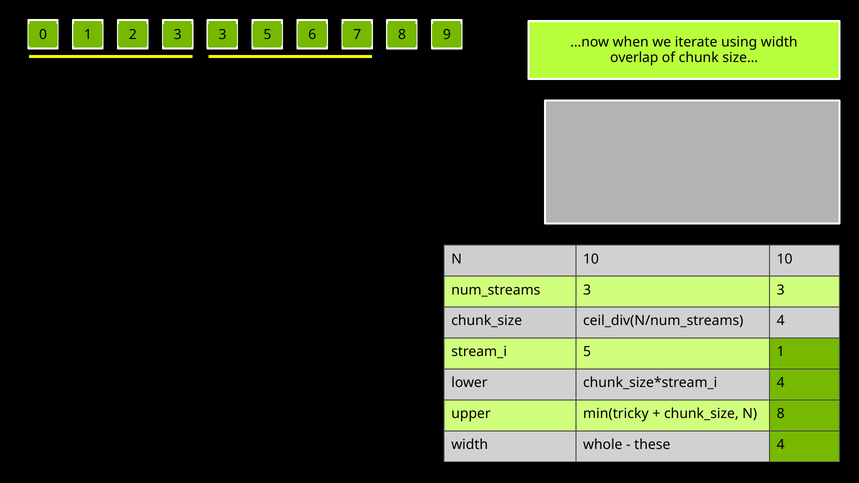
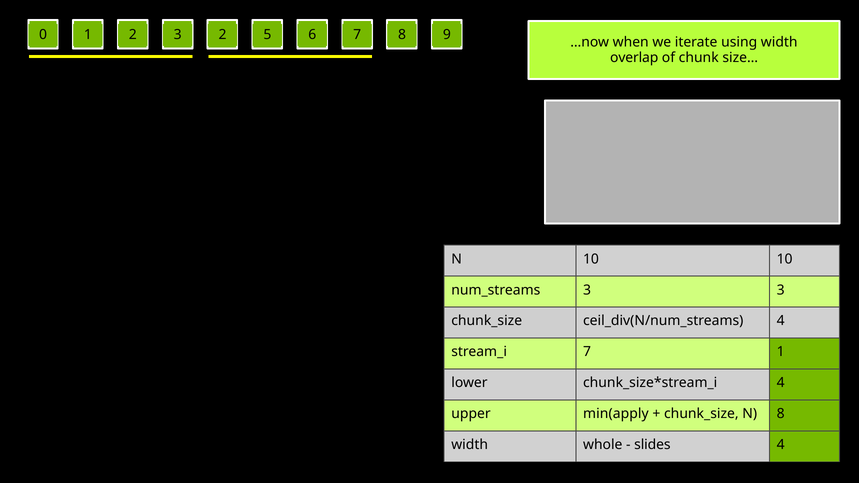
2 3 3: 3 -> 2 (223, 35)
5: 5 -> 7 (587, 352)
min(tricky: min(tricky -> min(apply (616, 414)
these: these -> slides (652, 445)
